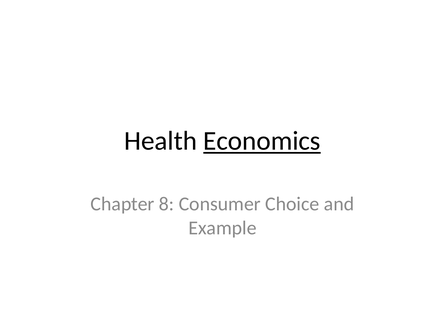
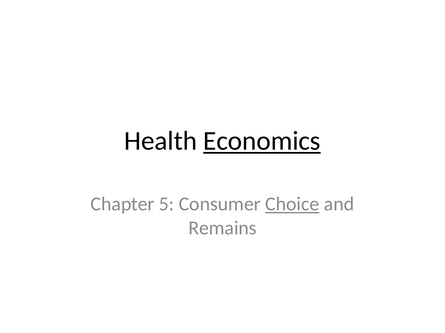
8: 8 -> 5 (167, 205)
Choice underline: none -> present (292, 205)
Example: Example -> Remains (223, 228)
